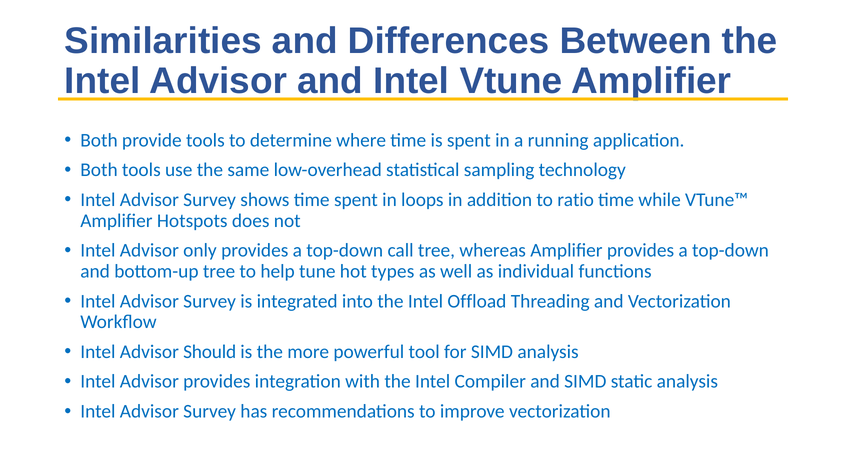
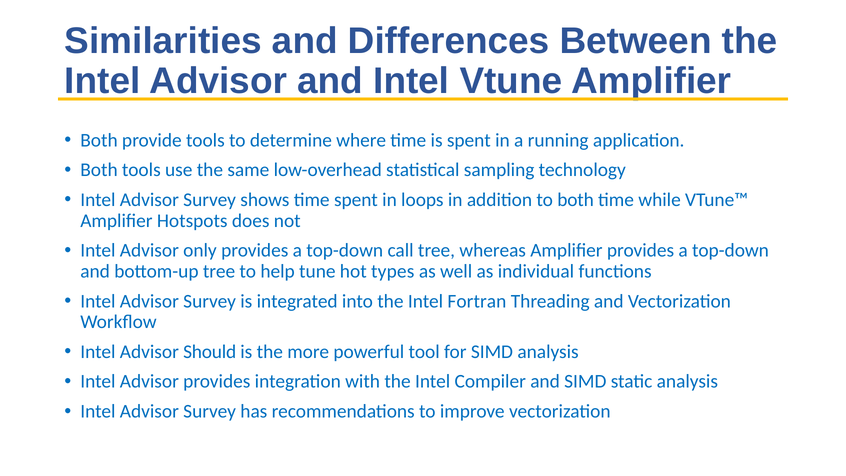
to ratio: ratio -> both (576, 200)
Offload: Offload -> Fortran (477, 301)
